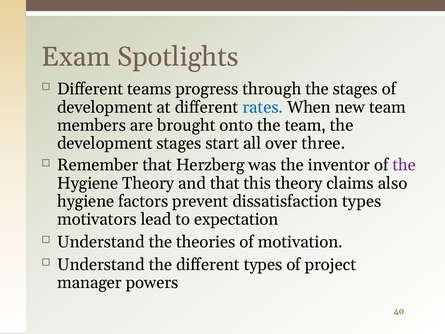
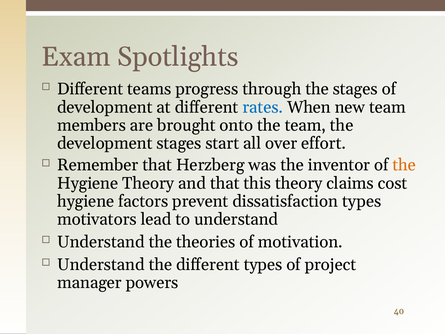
three: three -> effort (324, 143)
the colour: purple -> orange (404, 165)
also: also -> cost (393, 183)
to expectation: expectation -> understand (236, 219)
